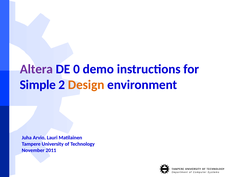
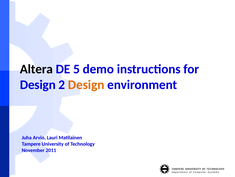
Altera colour: purple -> black (36, 69)
0: 0 -> 5 (77, 69)
Simple: Simple -> Design (38, 84)
